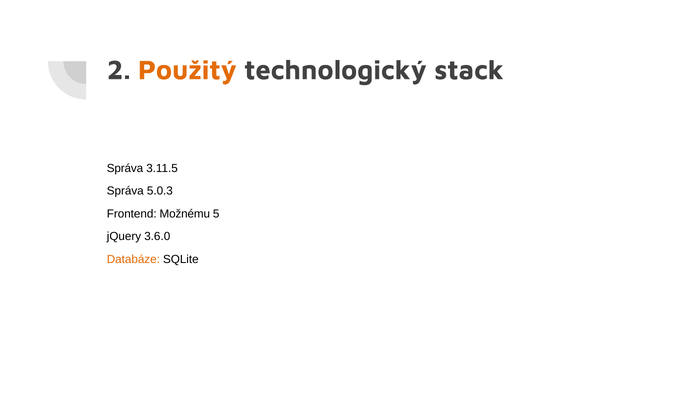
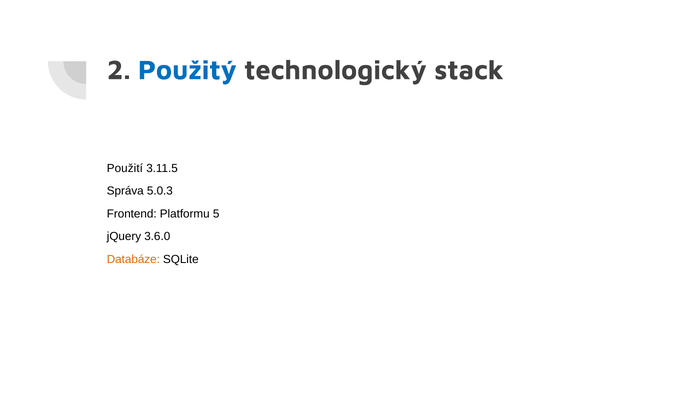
Použitý colour: orange -> blue (187, 70)
Správa: Správa -> Použití (125, 168)
Možnému: Možnému -> Platformu (185, 214)
